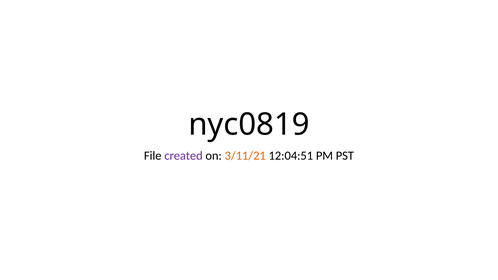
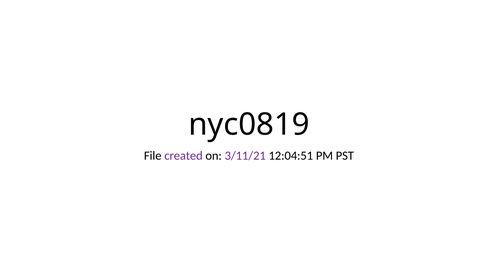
3/11/21 colour: orange -> purple (245, 156)
